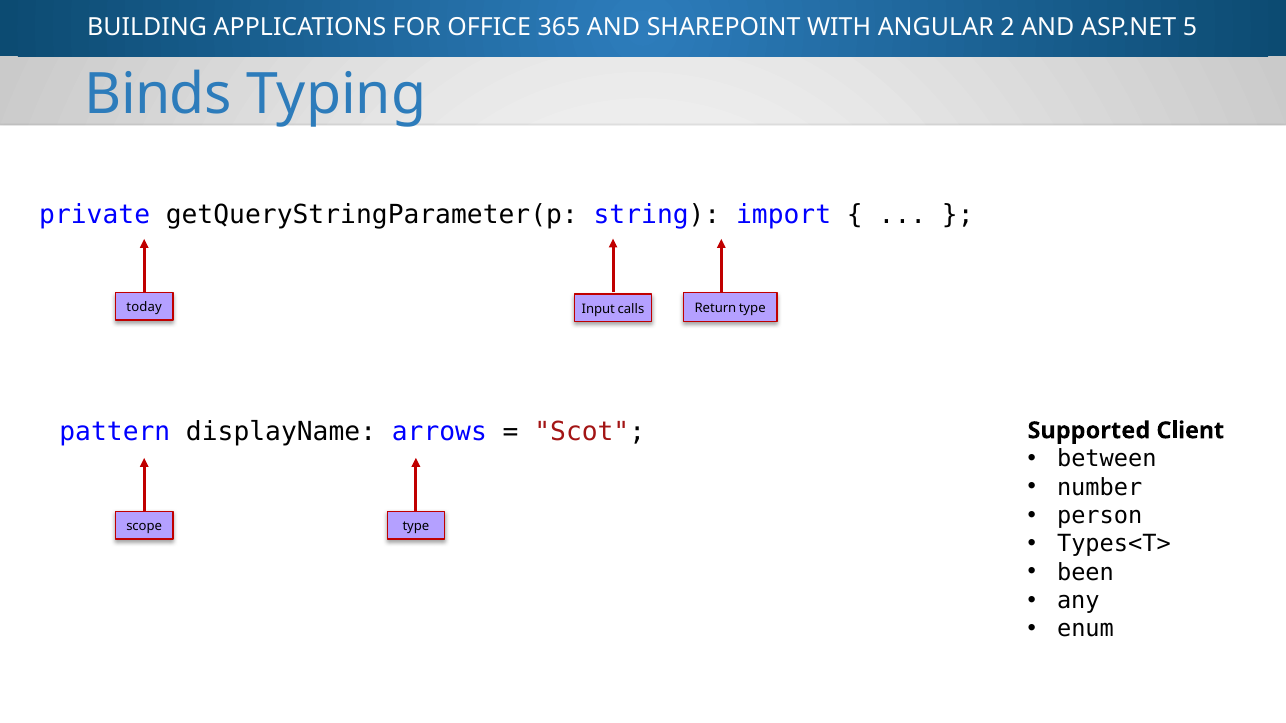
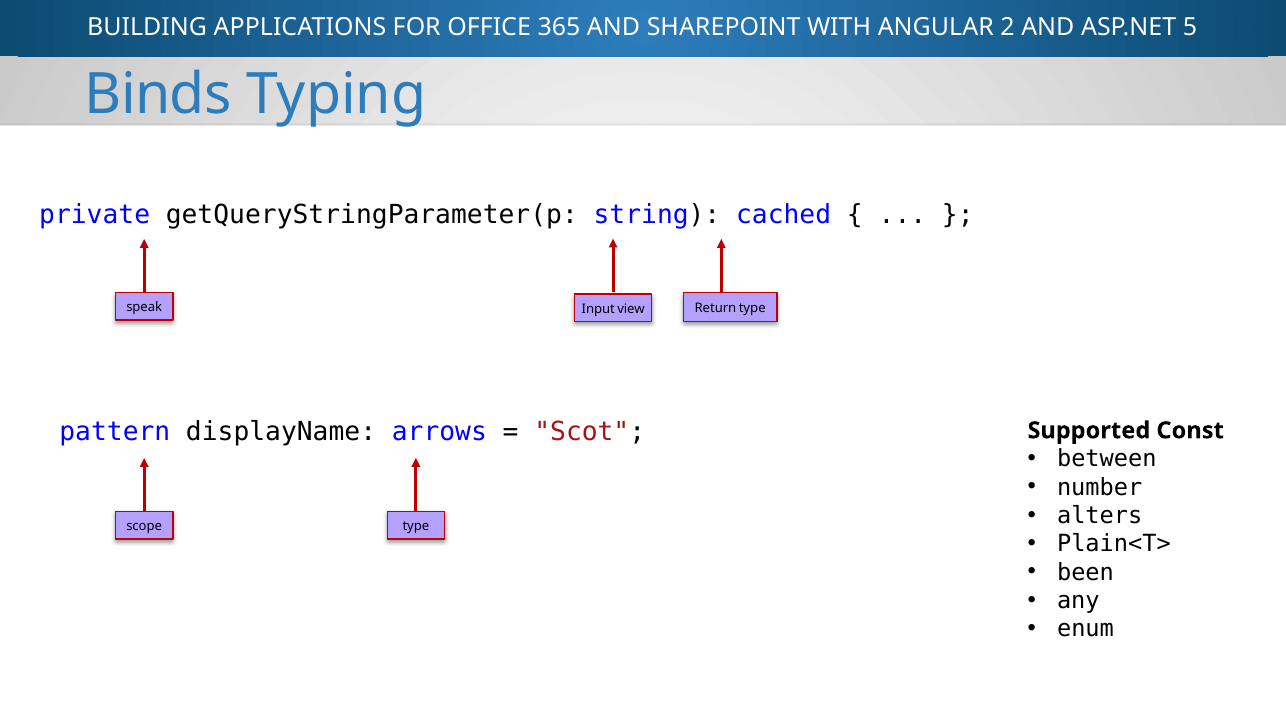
import: import -> cached (784, 215)
today: today -> speak (144, 307)
calls: calls -> view (631, 309)
Client: Client -> Const (1190, 431)
person: person -> alters (1100, 516)
Types<T>: Types<T> -> Plain<T> (1114, 544)
